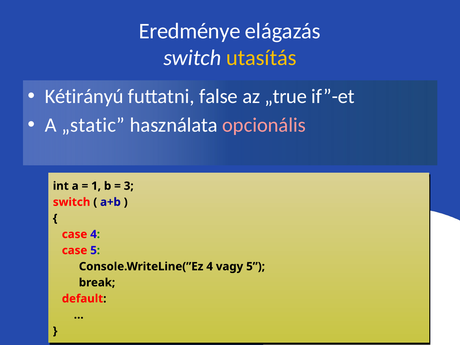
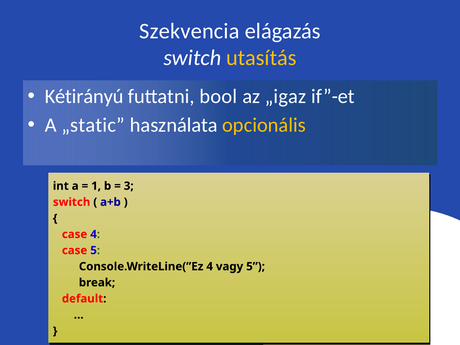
Eredménye: Eredménye -> Szekvencia (189, 31)
false: false -> bool (218, 96)
„true: „true -> „igaz (286, 96)
opcionális colour: pink -> yellow (264, 125)
